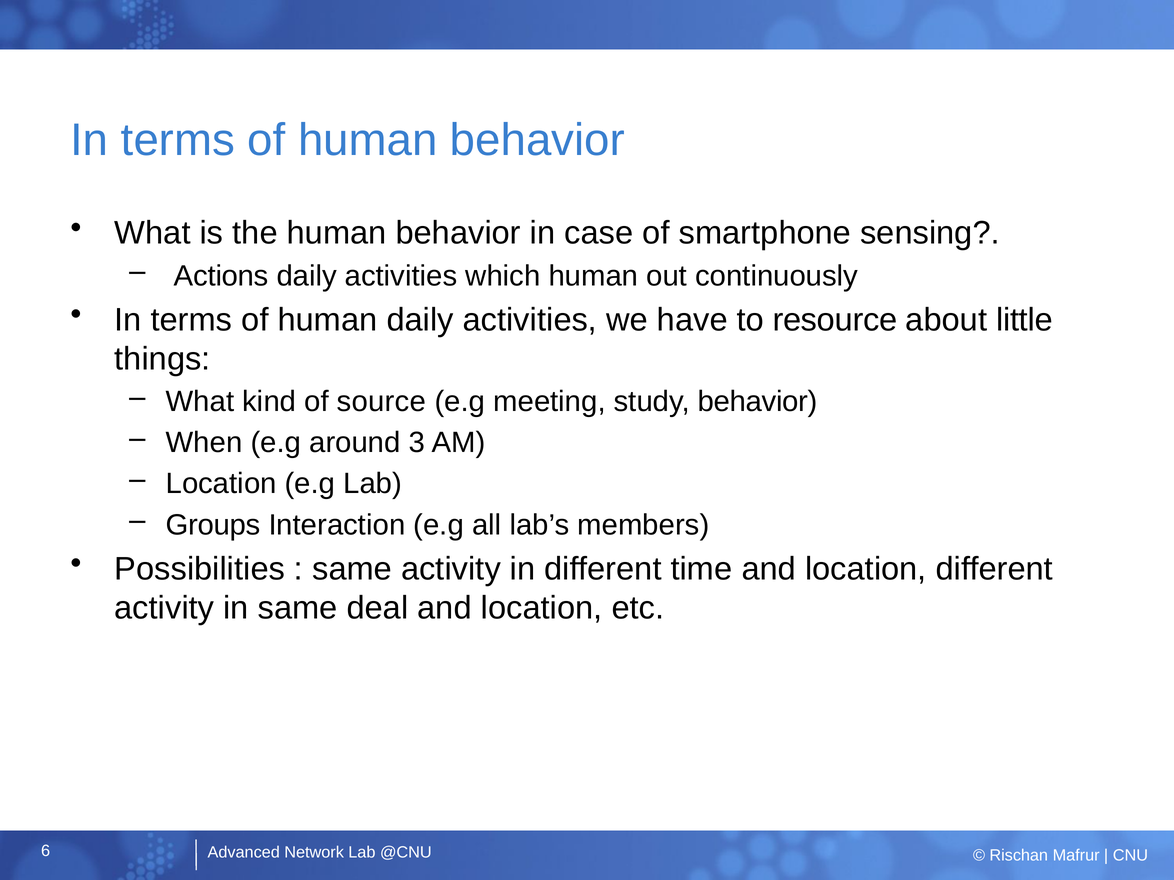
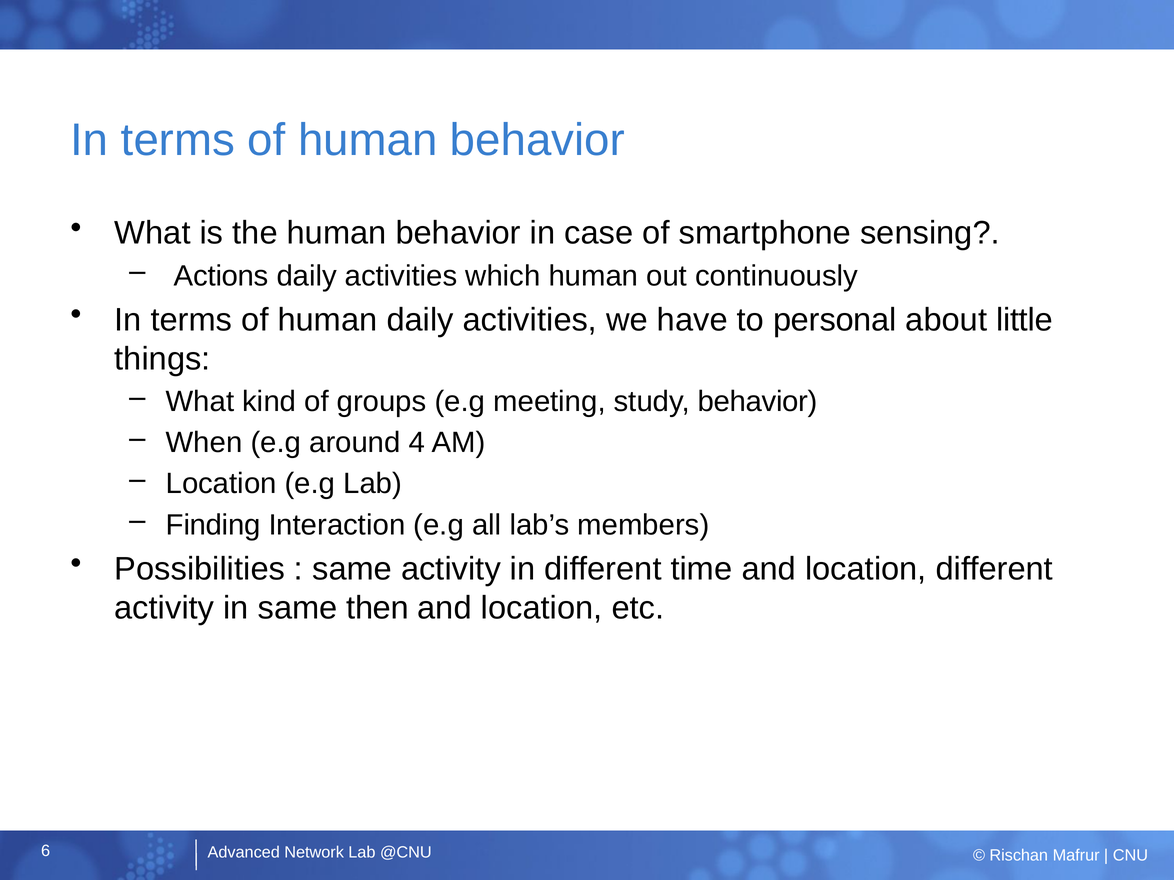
resource: resource -> personal (835, 320)
source: source -> groups (382, 402)
3: 3 -> 4 (417, 443)
Groups: Groups -> Finding (213, 525)
deal: deal -> then (378, 608)
